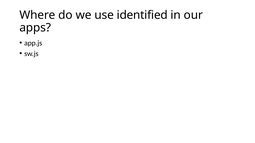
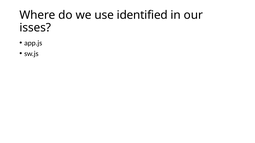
apps: apps -> isses (35, 28)
